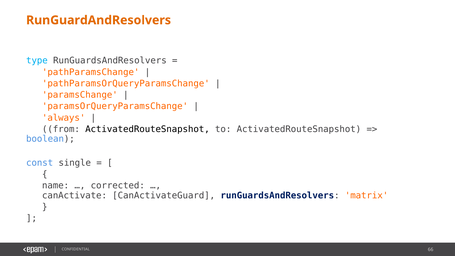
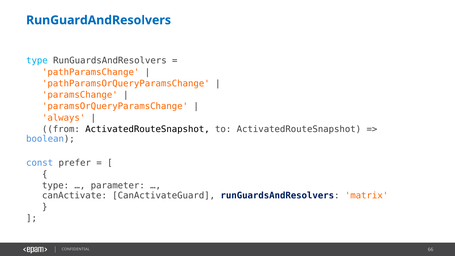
RunGuardAndResolvers colour: orange -> blue (99, 20)
single: single -> prefer (75, 163)
name: name -> type (56, 186)
corrected: corrected -> parameter (118, 186)
